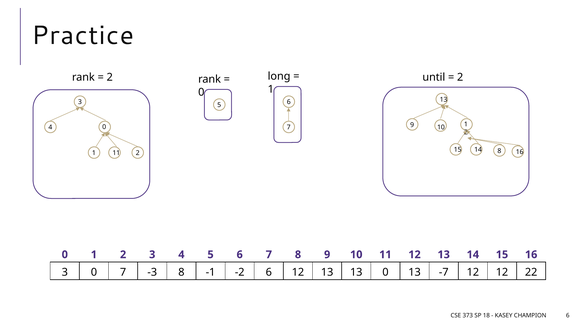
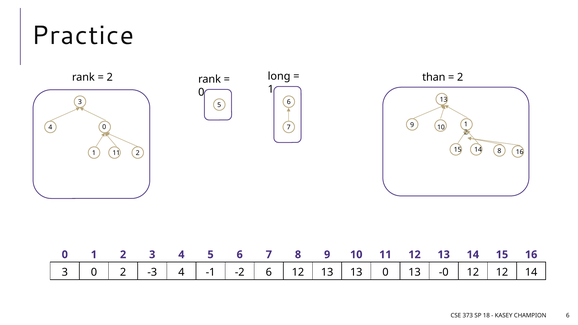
until: until -> than (434, 77)
0 7: 7 -> 2 (123, 272)
-3 8: 8 -> 4 (181, 272)
-7: -7 -> -0 (444, 272)
12 22: 22 -> 14 (531, 272)
